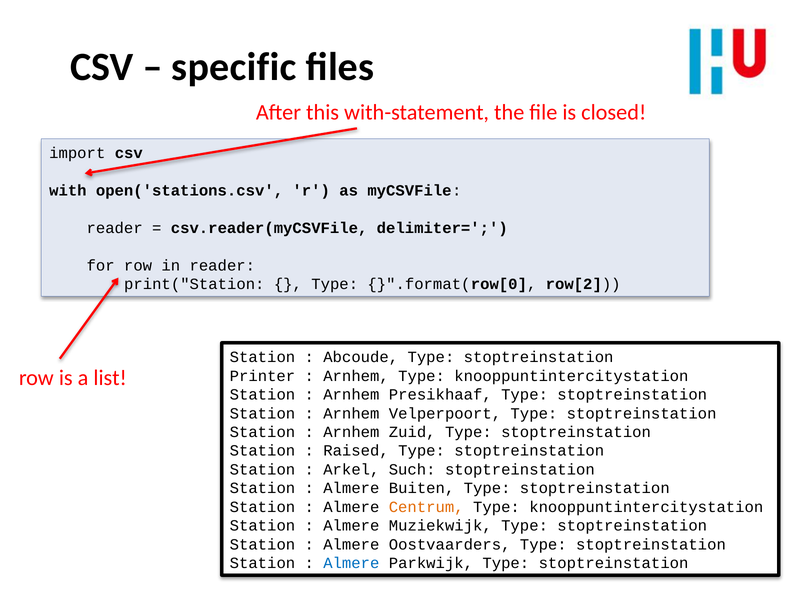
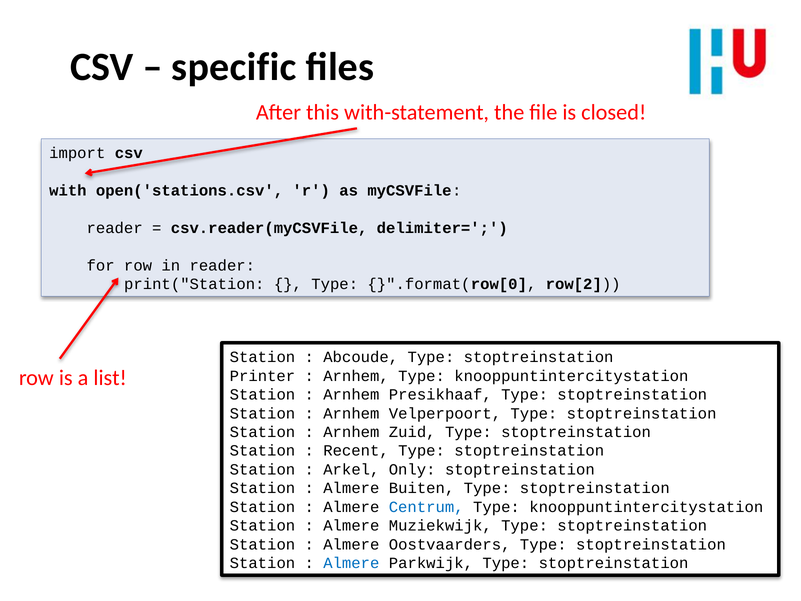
Raised: Raised -> Recent (356, 451)
Such: Such -> Only (412, 469)
Centrum colour: orange -> blue (426, 507)
